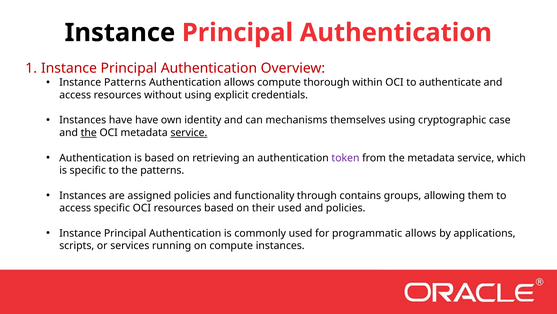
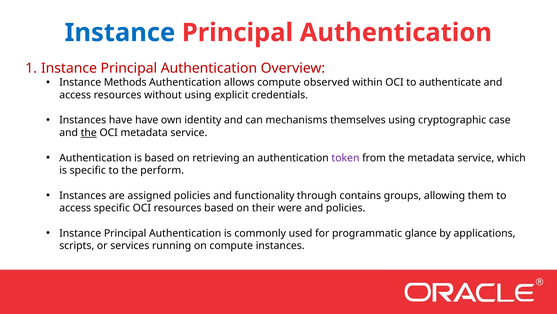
Instance colour: black -> blue (120, 33)
Instance Patterns: Patterns -> Methods (125, 82)
thorough: thorough -> observed (327, 82)
service underline: present -> none (189, 132)
the patterns: patterns -> perform (162, 170)
their used: used -> were (290, 208)
programmatic allows: allows -> glance (421, 233)
